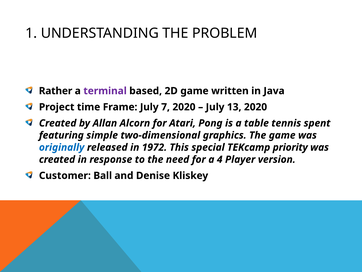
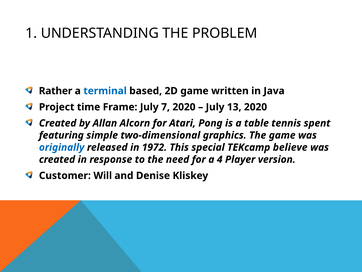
terminal colour: purple -> blue (105, 91)
priority: priority -> believe (290, 147)
Ball: Ball -> Will (103, 175)
